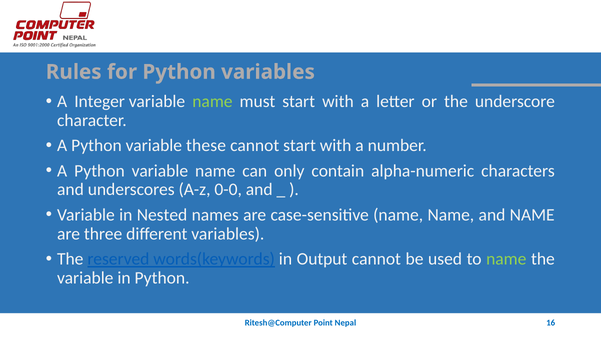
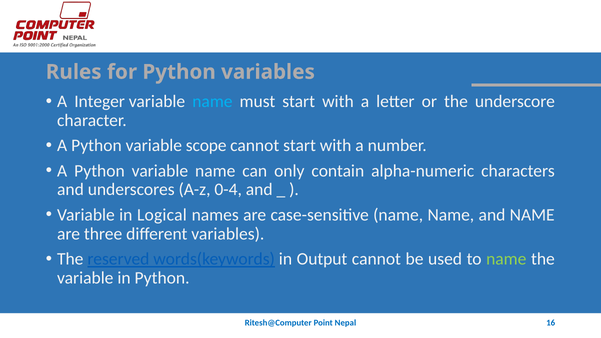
name colour: light green -> light blue (212, 102)
these: these -> scope (206, 146)
0-0: 0-0 -> 0-4 (228, 190)
Nested: Nested -> Logical (162, 215)
